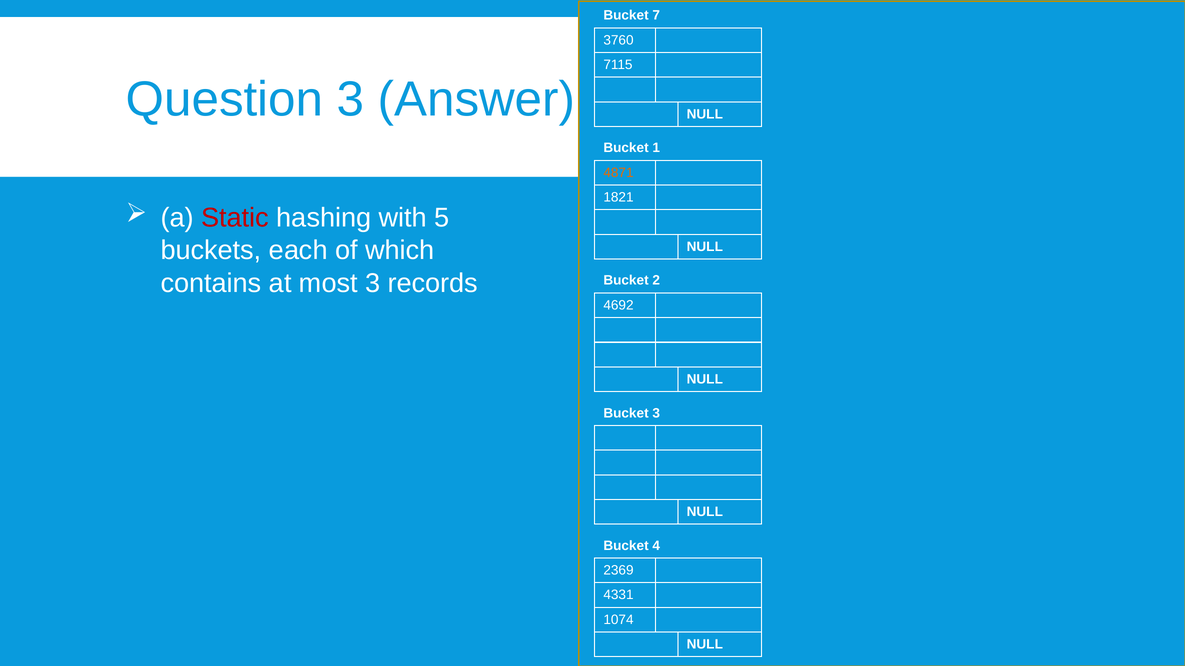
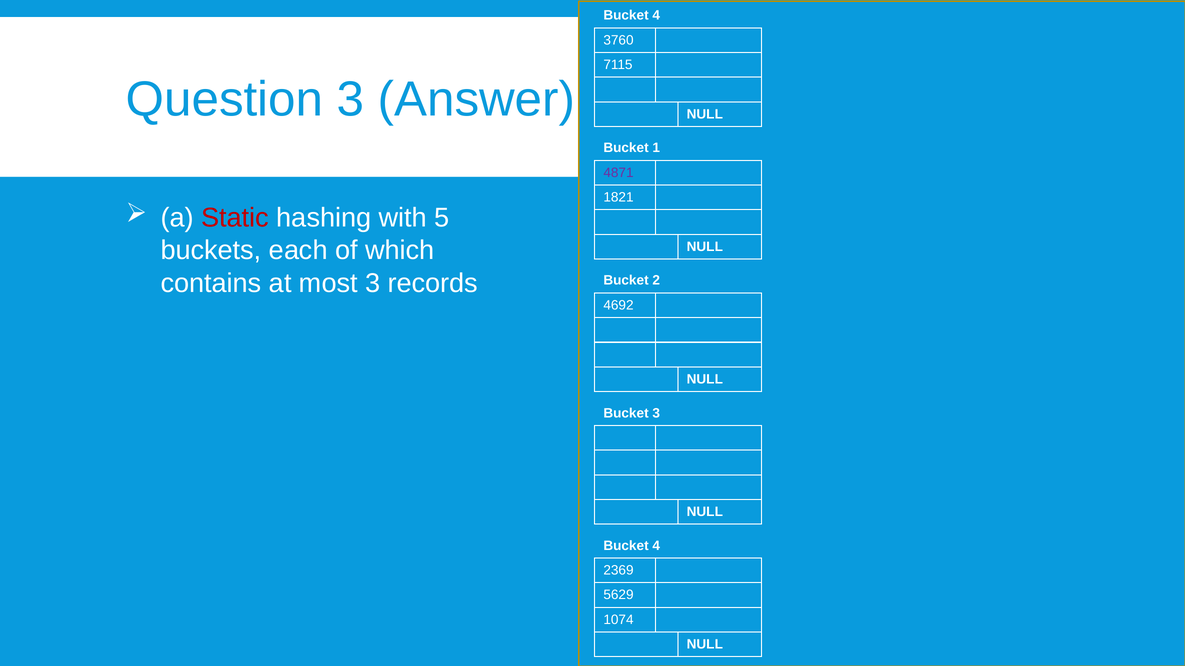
7: 7 -> 4 (656, 15)
4871 colour: orange -> purple (618, 173)
4331: 4331 -> 5629 (618, 595)
